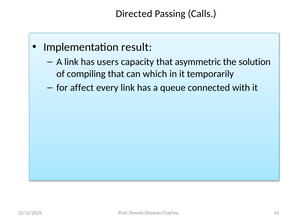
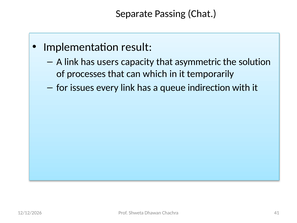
Directed: Directed -> Separate (134, 14)
Calls: Calls -> Chat (202, 14)
compiling: compiling -> processes (86, 74)
affect: affect -> issues (82, 88)
connected: connected -> indirection (209, 88)
